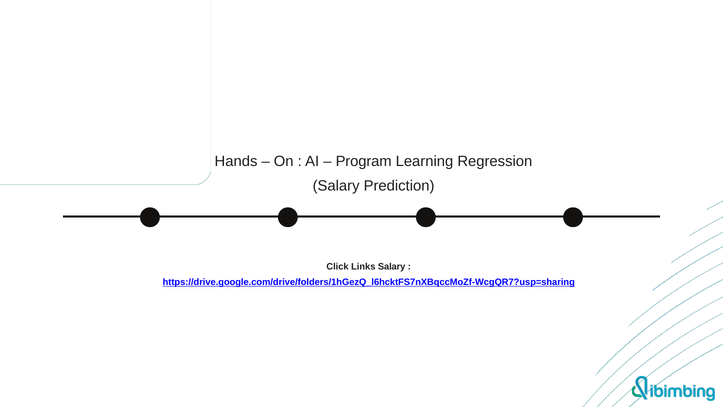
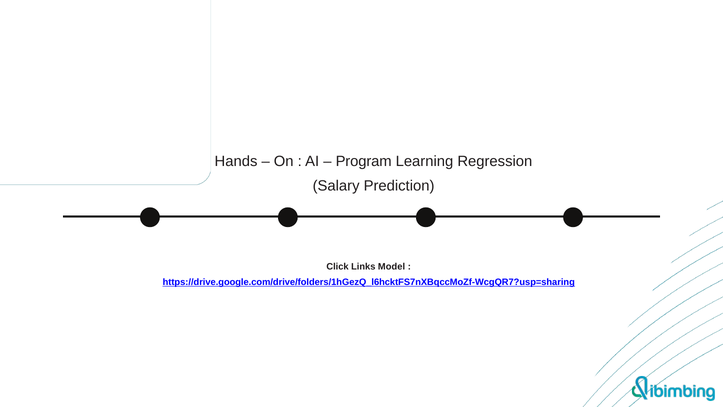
Links Salary: Salary -> Model (392, 267)
